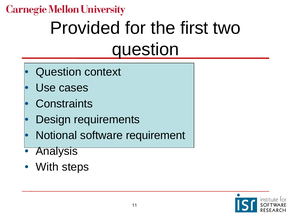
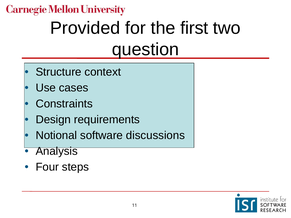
Question: Question -> Structure (59, 72)
requirement: requirement -> discussions (155, 136)
With: With -> Four (47, 167)
